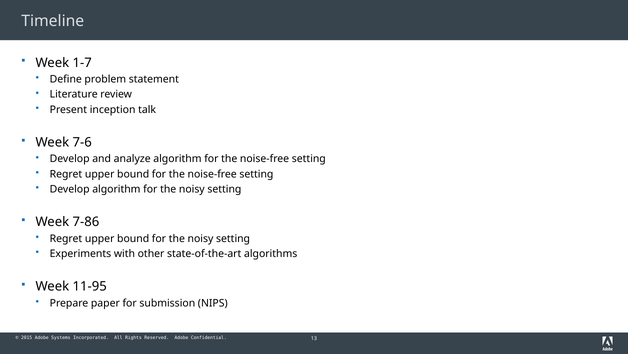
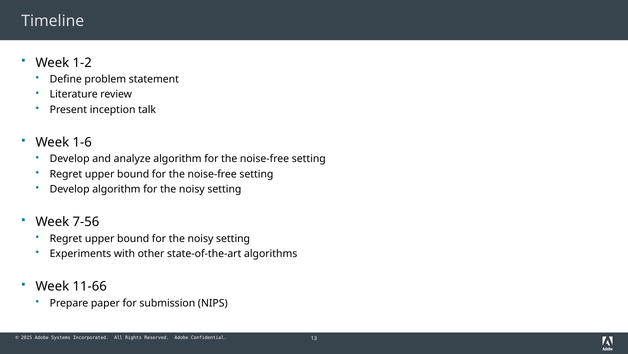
1-7: 1-7 -> 1-2 (82, 63)
7-6: 7-6 -> 1-6 (82, 142)
7-86: 7-86 -> 7-56 (86, 222)
11-95: 11-95 -> 11-66 (90, 286)
